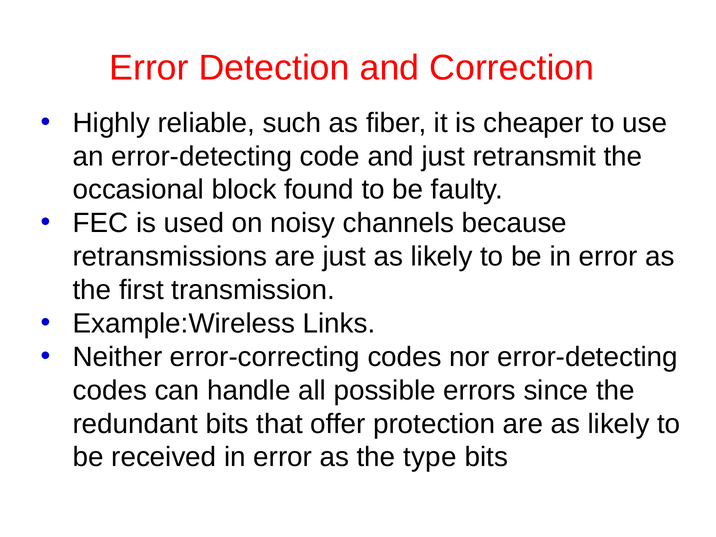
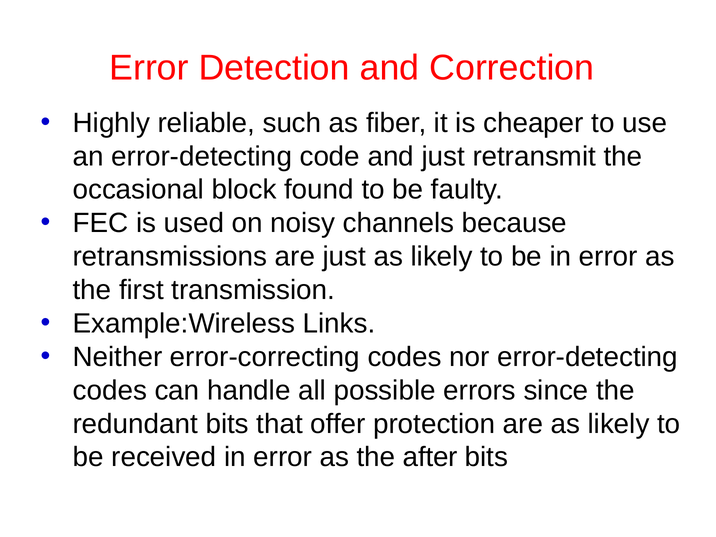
type: type -> after (430, 457)
